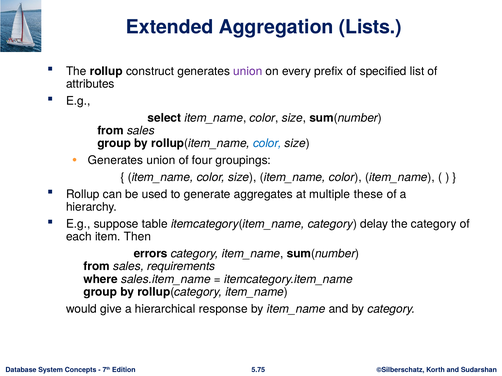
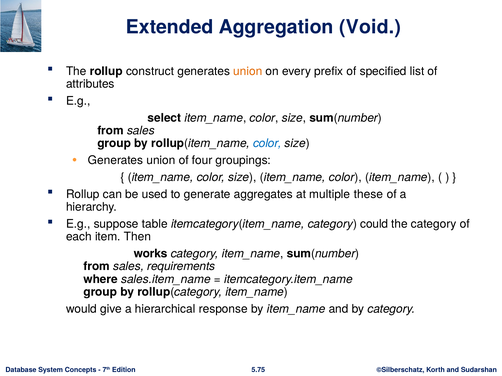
Lists: Lists -> Void (370, 27)
union colour: purple -> orange (248, 71)
delay: delay -> could (374, 224)
errors: errors -> works (151, 254)
